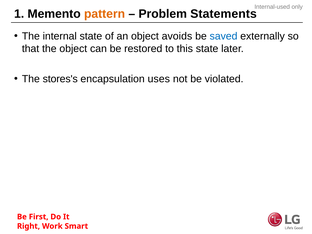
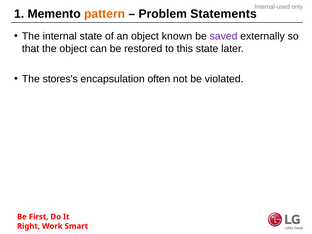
avoids: avoids -> known (177, 36)
saved colour: blue -> purple (224, 36)
uses: uses -> often (159, 79)
